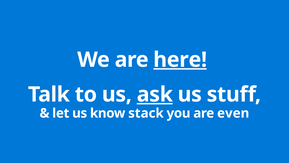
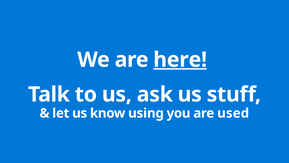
ask underline: present -> none (155, 94)
stack: stack -> using (146, 113)
even: even -> used (233, 113)
